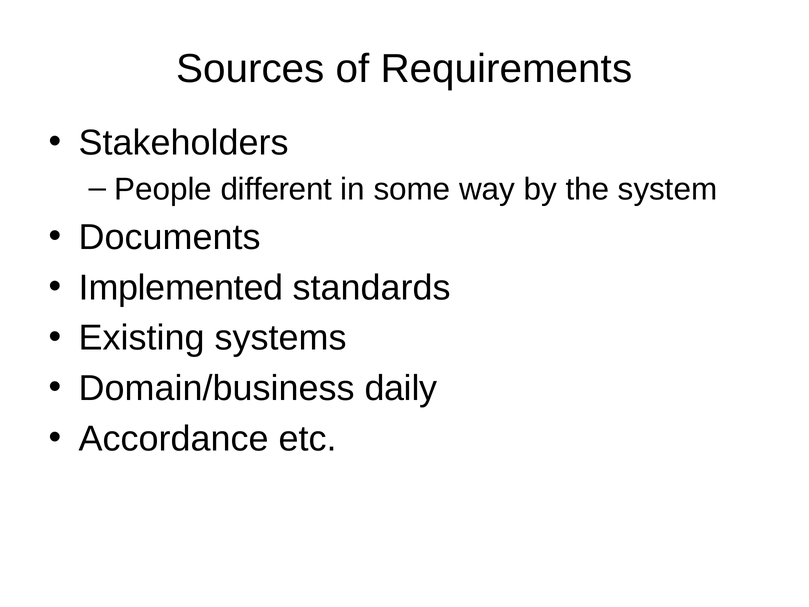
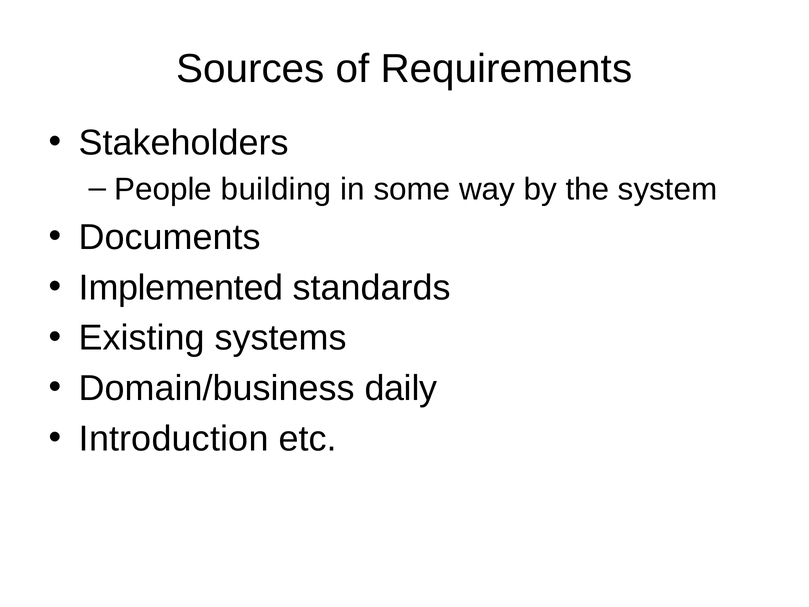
different: different -> building (276, 189)
Accordance: Accordance -> Introduction (174, 439)
